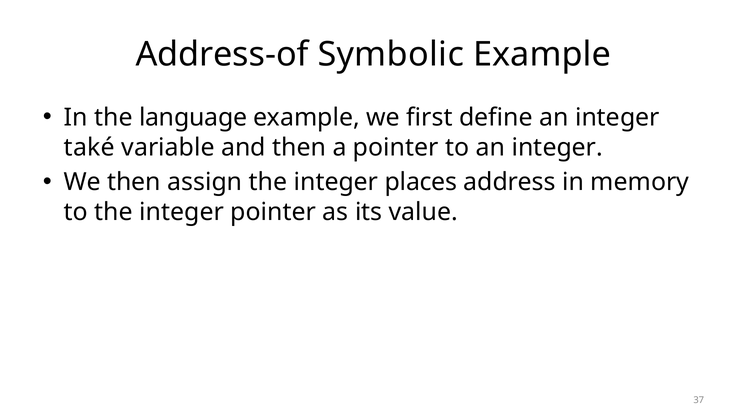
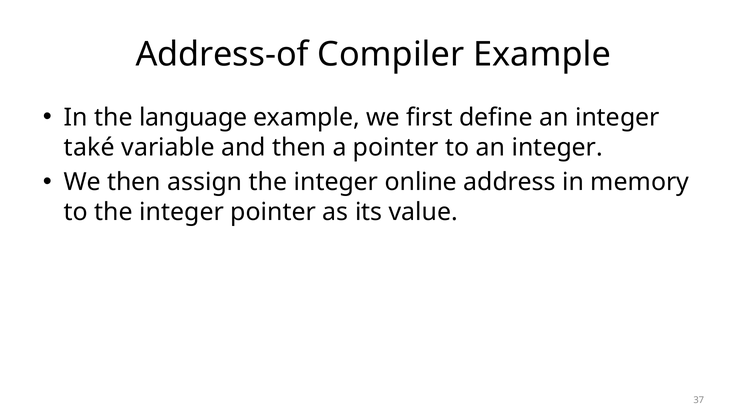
Symbolic: Symbolic -> Compiler (391, 54)
places: places -> online (421, 182)
